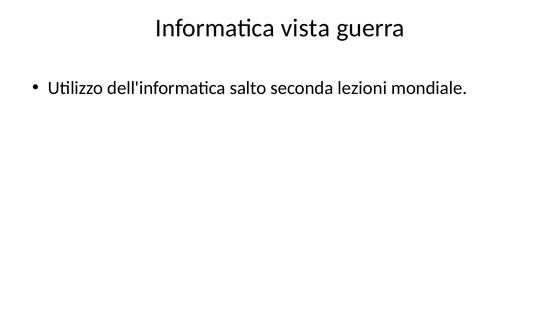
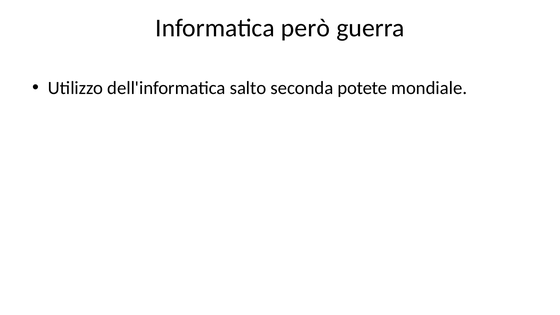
vista: vista -> però (305, 28)
lezioni: lezioni -> potete (362, 88)
